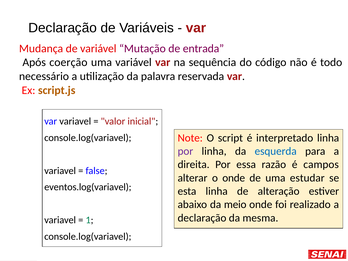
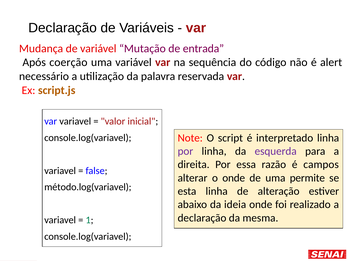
todo: todo -> alert (331, 62)
esquerda colour: blue -> purple (276, 151)
estudar: estudar -> permite (307, 178)
eventos.log(variavel: eventos.log(variavel -> método.log(variavel (88, 187)
meio: meio -> ideia (235, 205)
